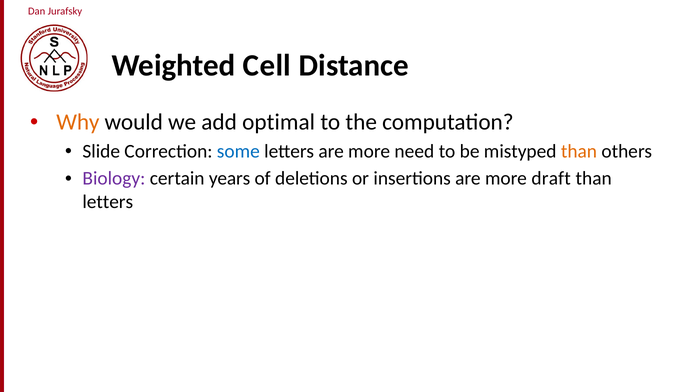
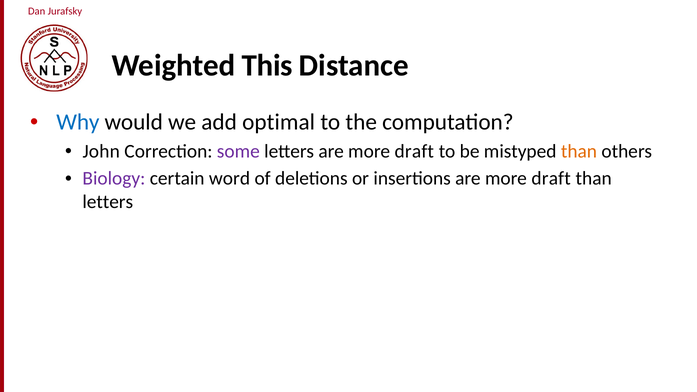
Cell: Cell -> This (267, 66)
Why colour: orange -> blue (78, 122)
Slide: Slide -> John (101, 151)
some colour: blue -> purple (238, 151)
letters are more need: need -> draft (414, 151)
years: years -> word (229, 178)
